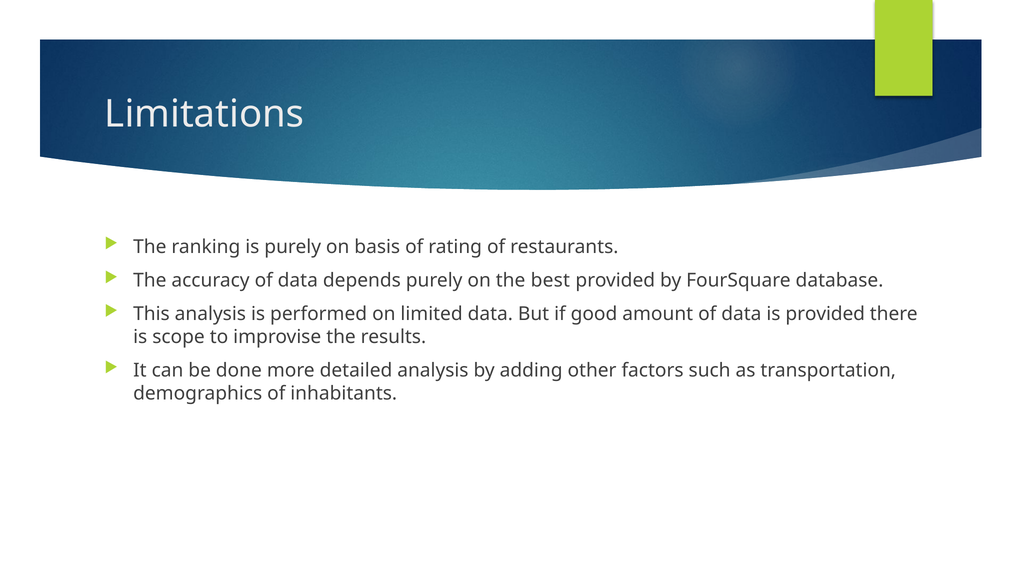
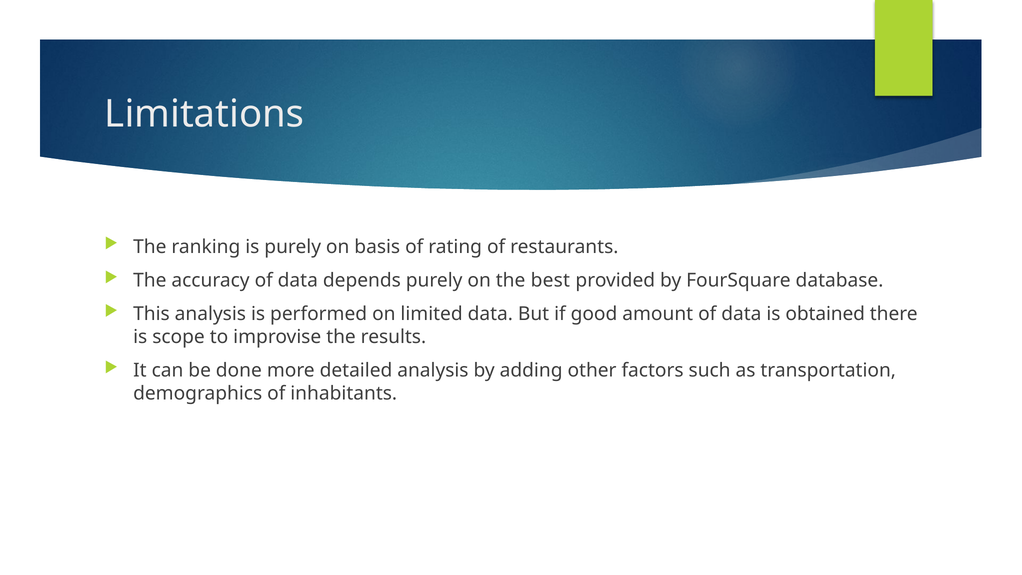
is provided: provided -> obtained (825, 314)
